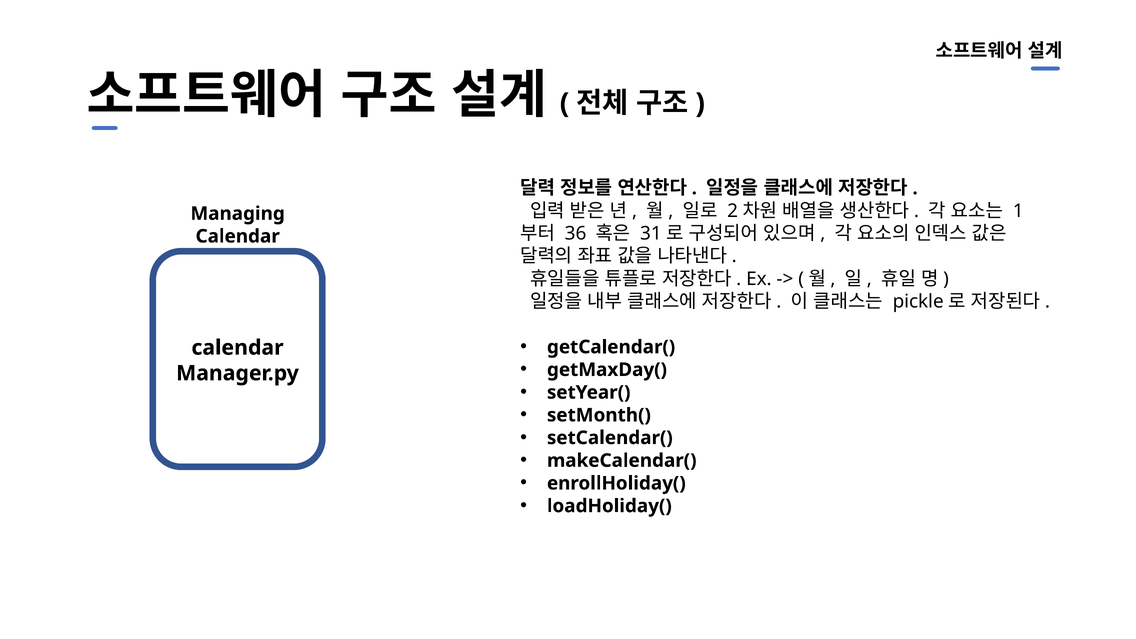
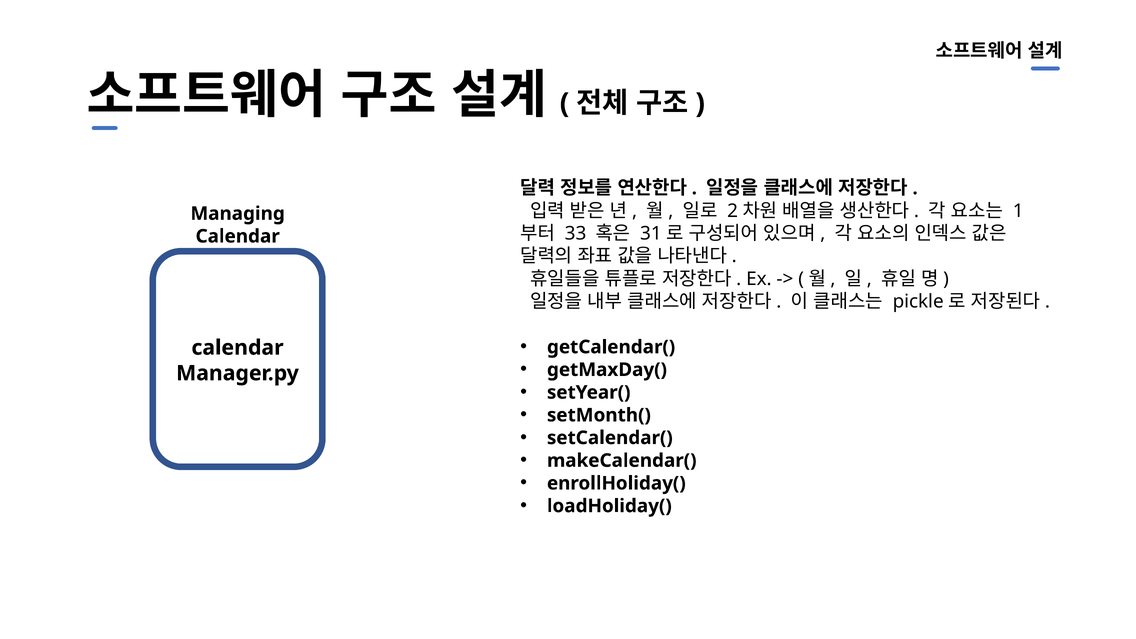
36: 36 -> 33 (576, 233)
